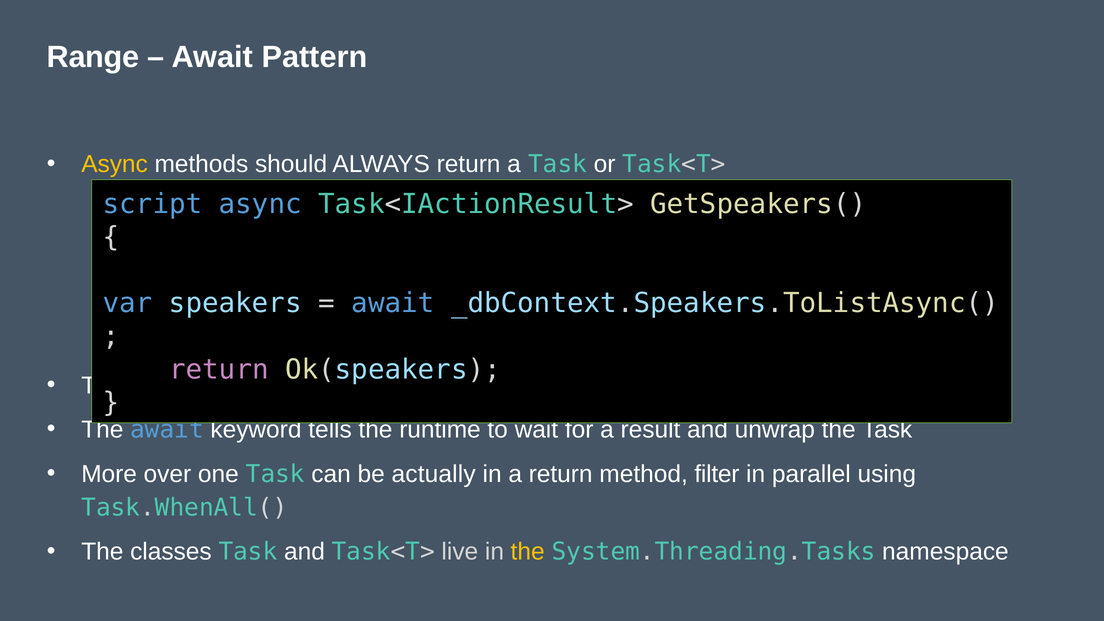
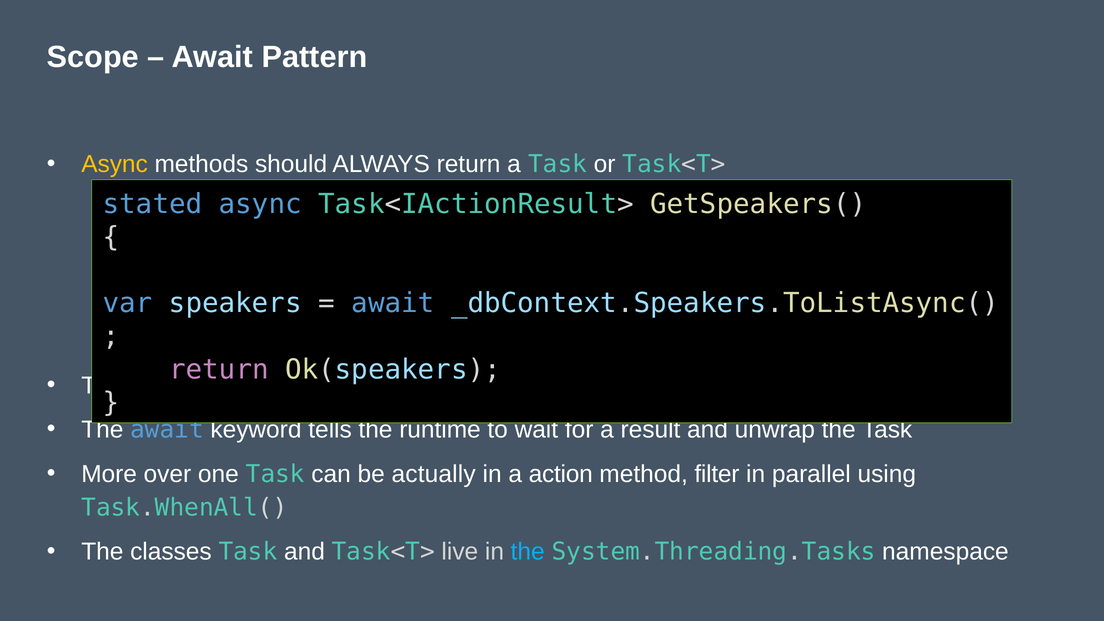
Range: Range -> Scope (93, 57)
script: script -> stated (153, 204)
a return: return -> action (561, 474)
the colour: yellow -> light blue (528, 552)
